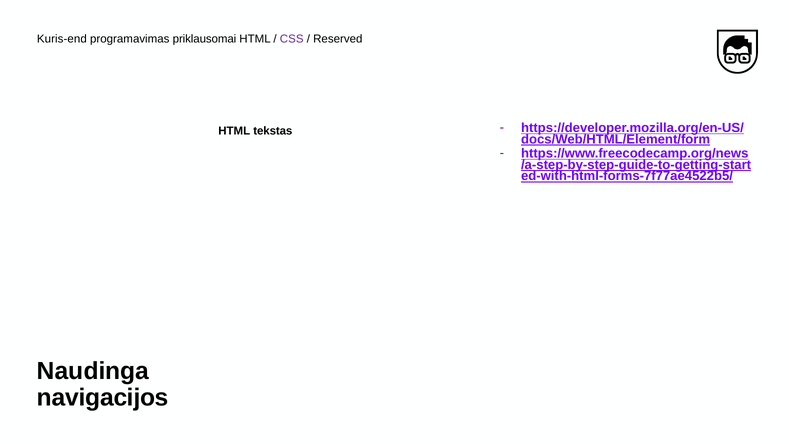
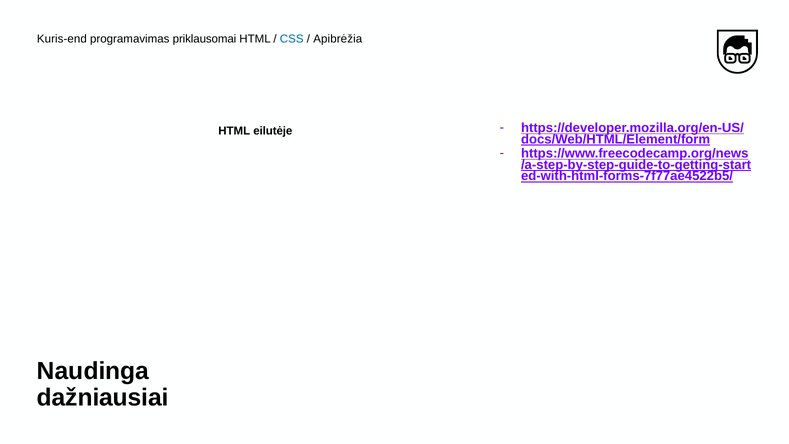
CSS colour: purple -> blue (292, 39)
Reserved: Reserved -> Apibrėžia (338, 39)
tekstas: tekstas -> eilutėje (273, 131)
navigacijos: navigacijos -> dažniausiai (103, 398)
